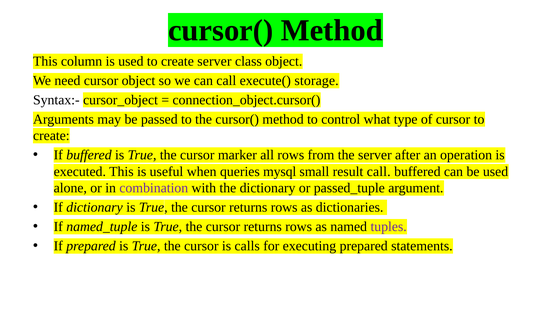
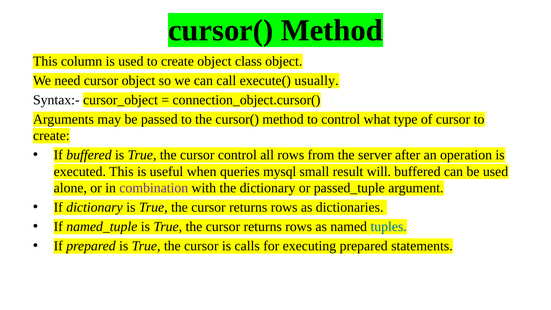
create server: server -> object (214, 61)
storage: storage -> usually (317, 81)
cursor marker: marker -> control (237, 155)
result call: call -> will (379, 172)
tuples colour: purple -> blue (389, 227)
